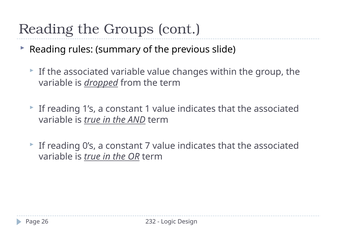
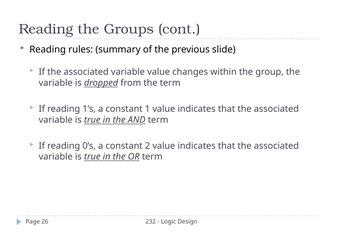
7: 7 -> 2 (148, 146)
